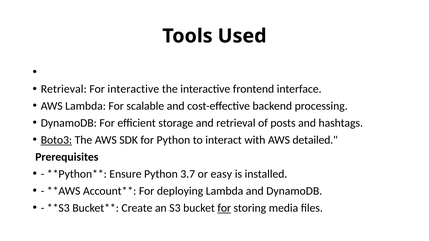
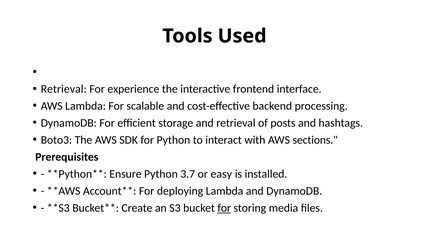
For interactive: interactive -> experience (133, 89)
Boto3 underline: present -> none (56, 140)
detailed: detailed -> sections (315, 140)
